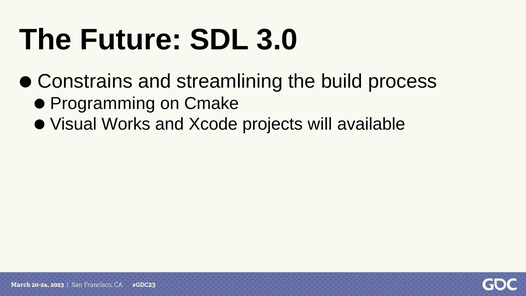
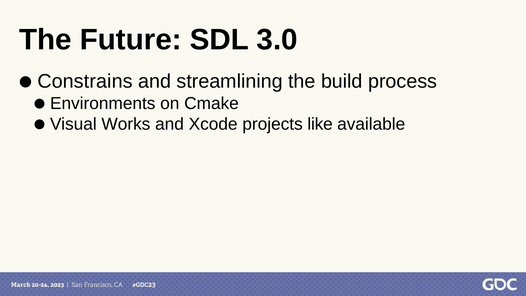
Programming: Programming -> Environments (103, 103)
will: will -> like (320, 124)
